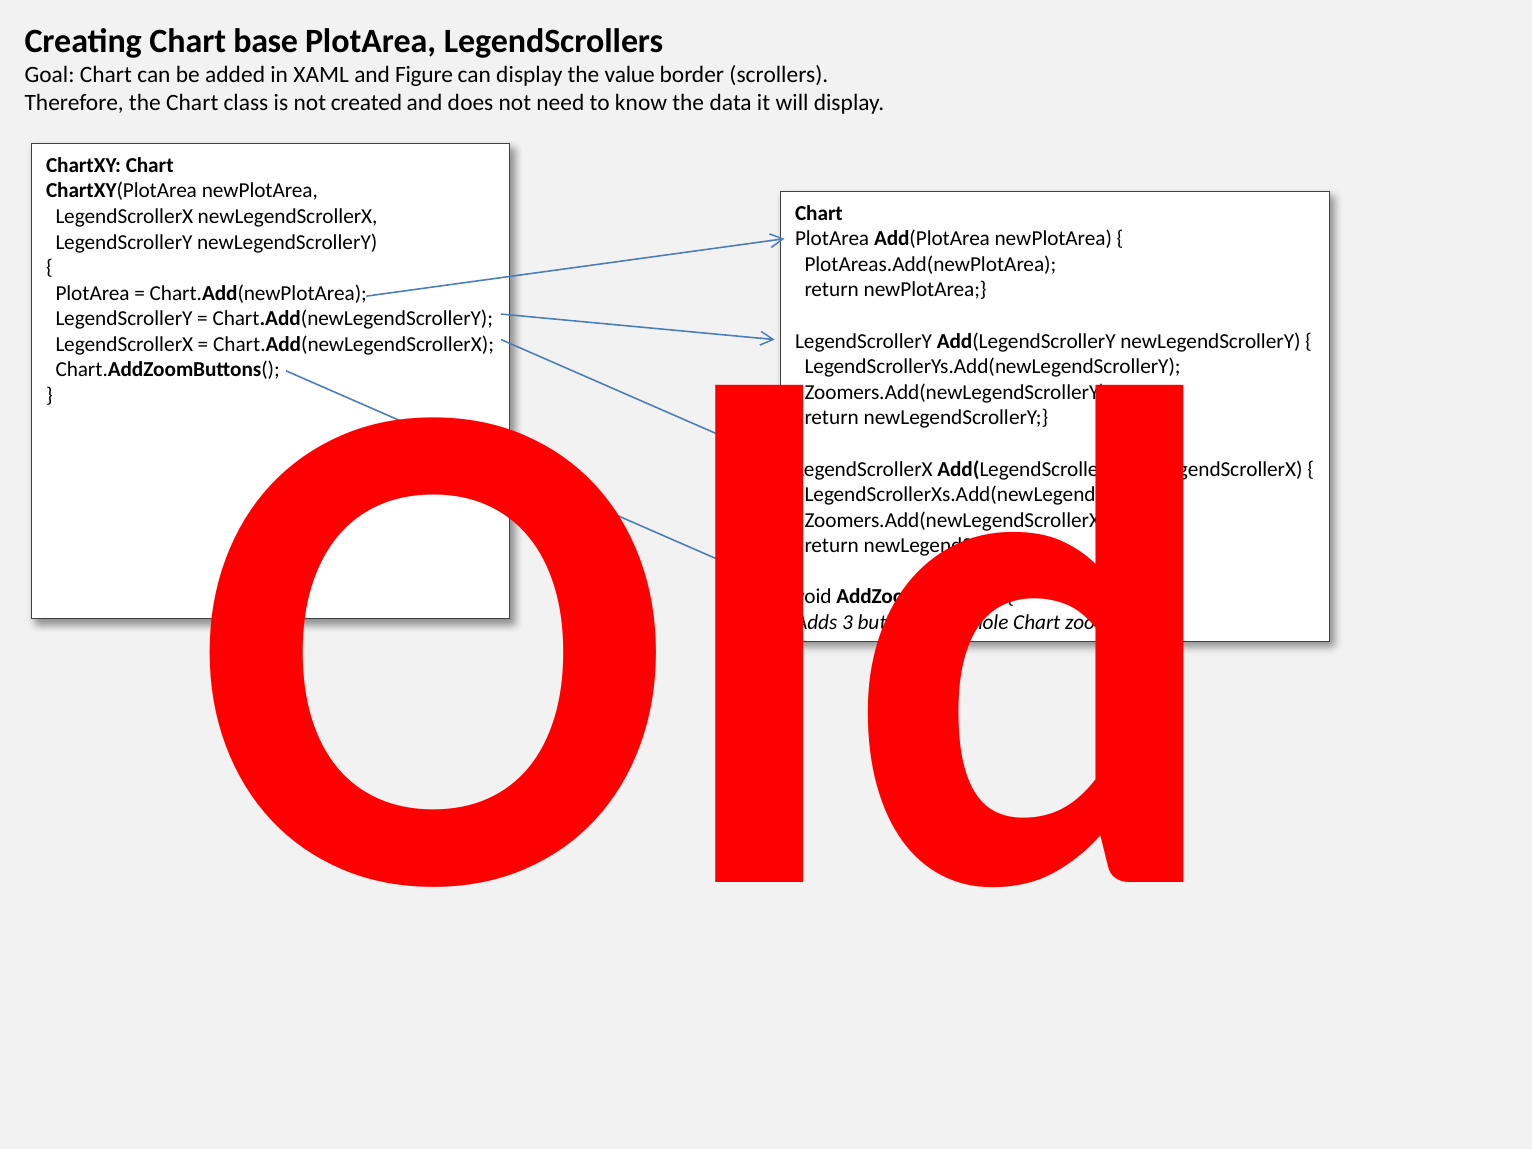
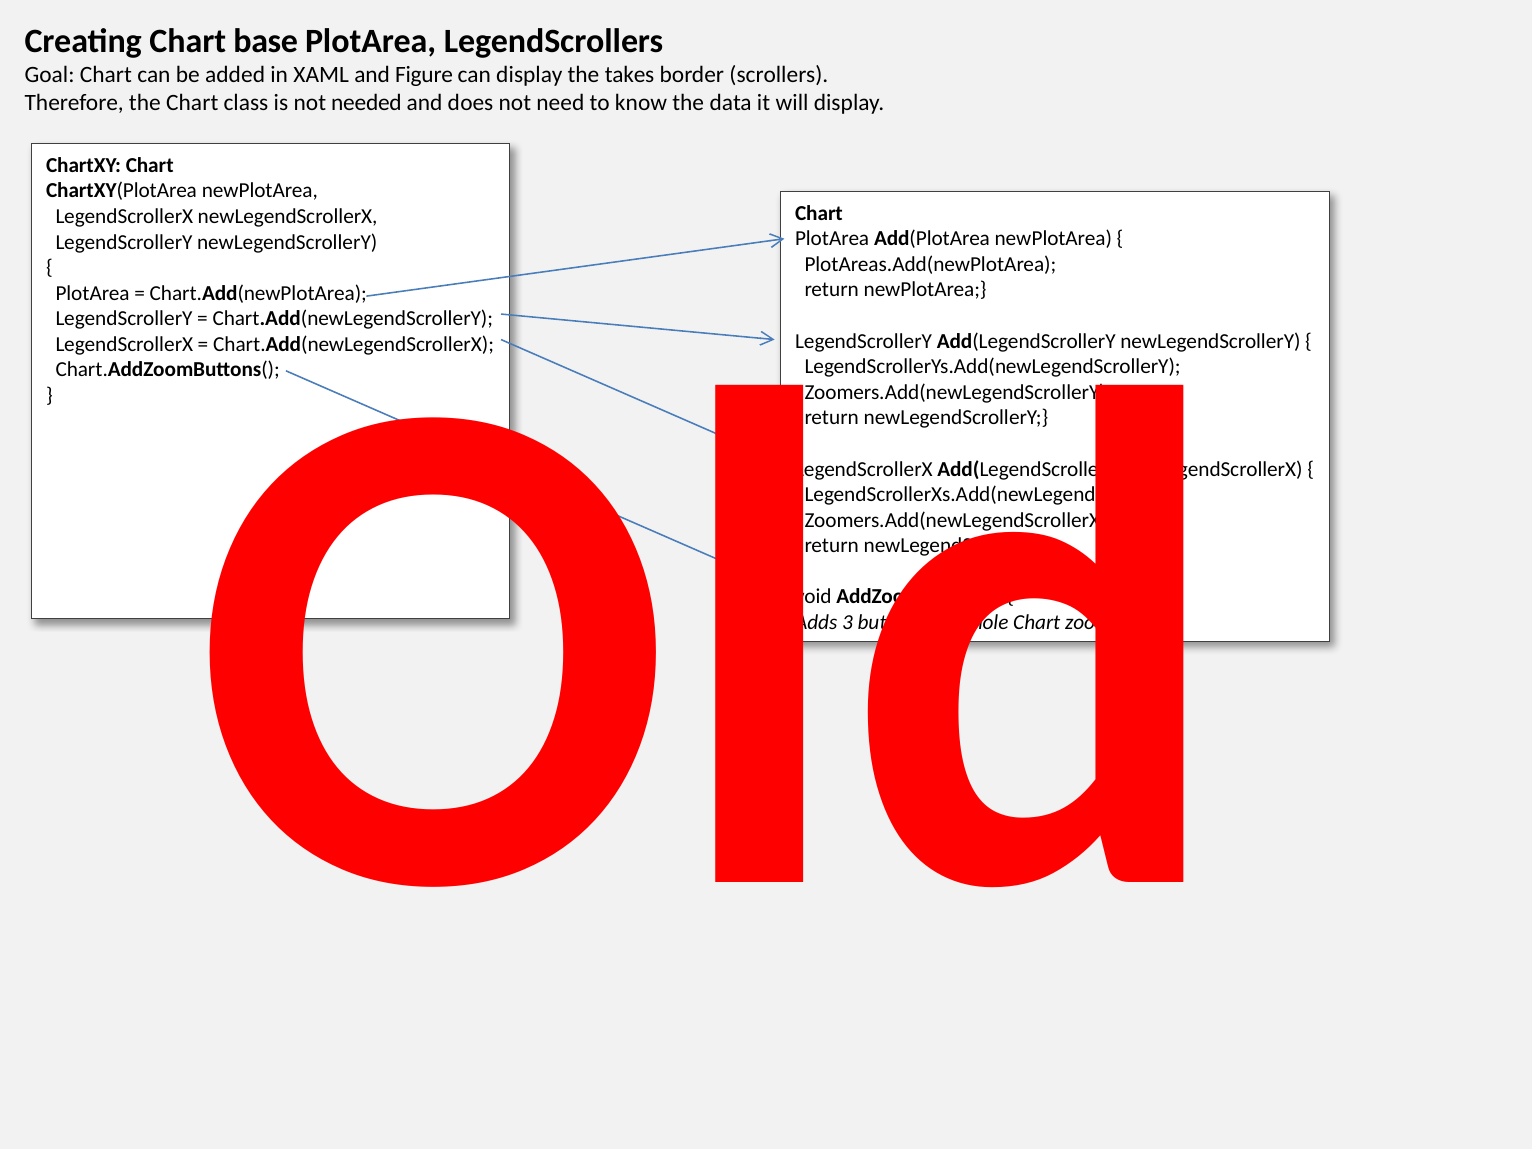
value: value -> takes (630, 75)
created: created -> needed (366, 103)
